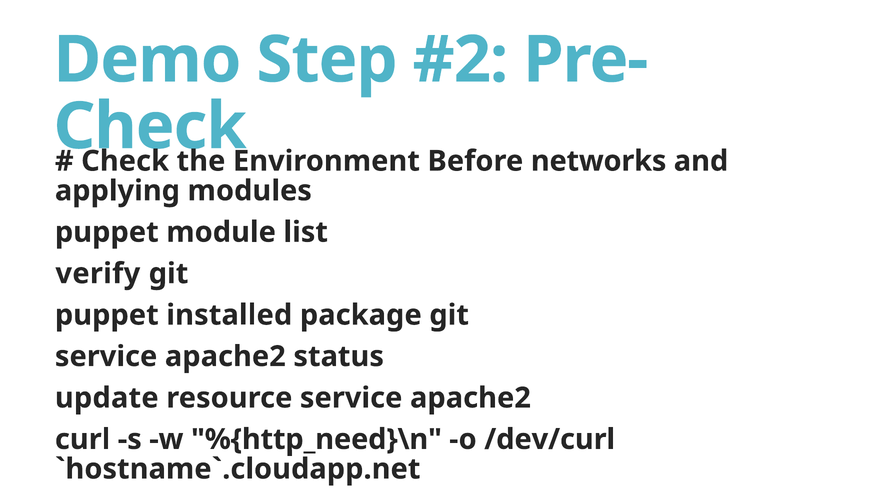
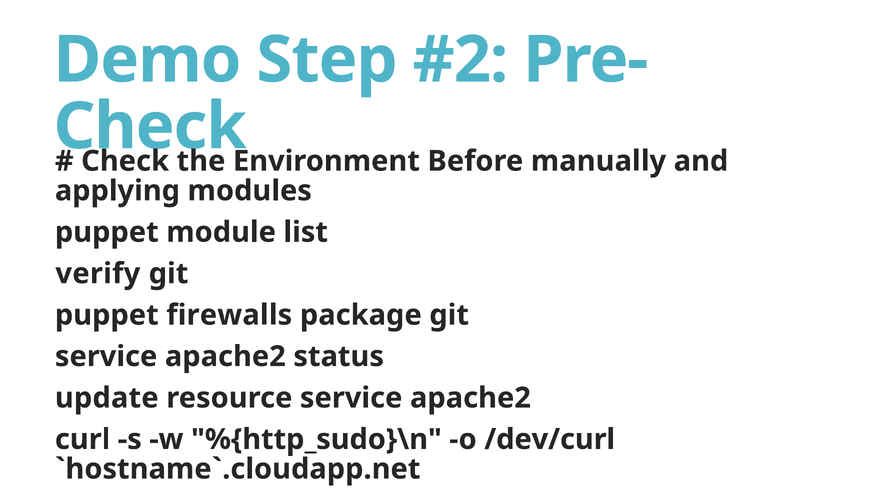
networks: networks -> manually (598, 161)
installed: installed -> firewalls (229, 315)
%{http_need}\n: %{http_need}\n -> %{http_sudo}\n (316, 439)
